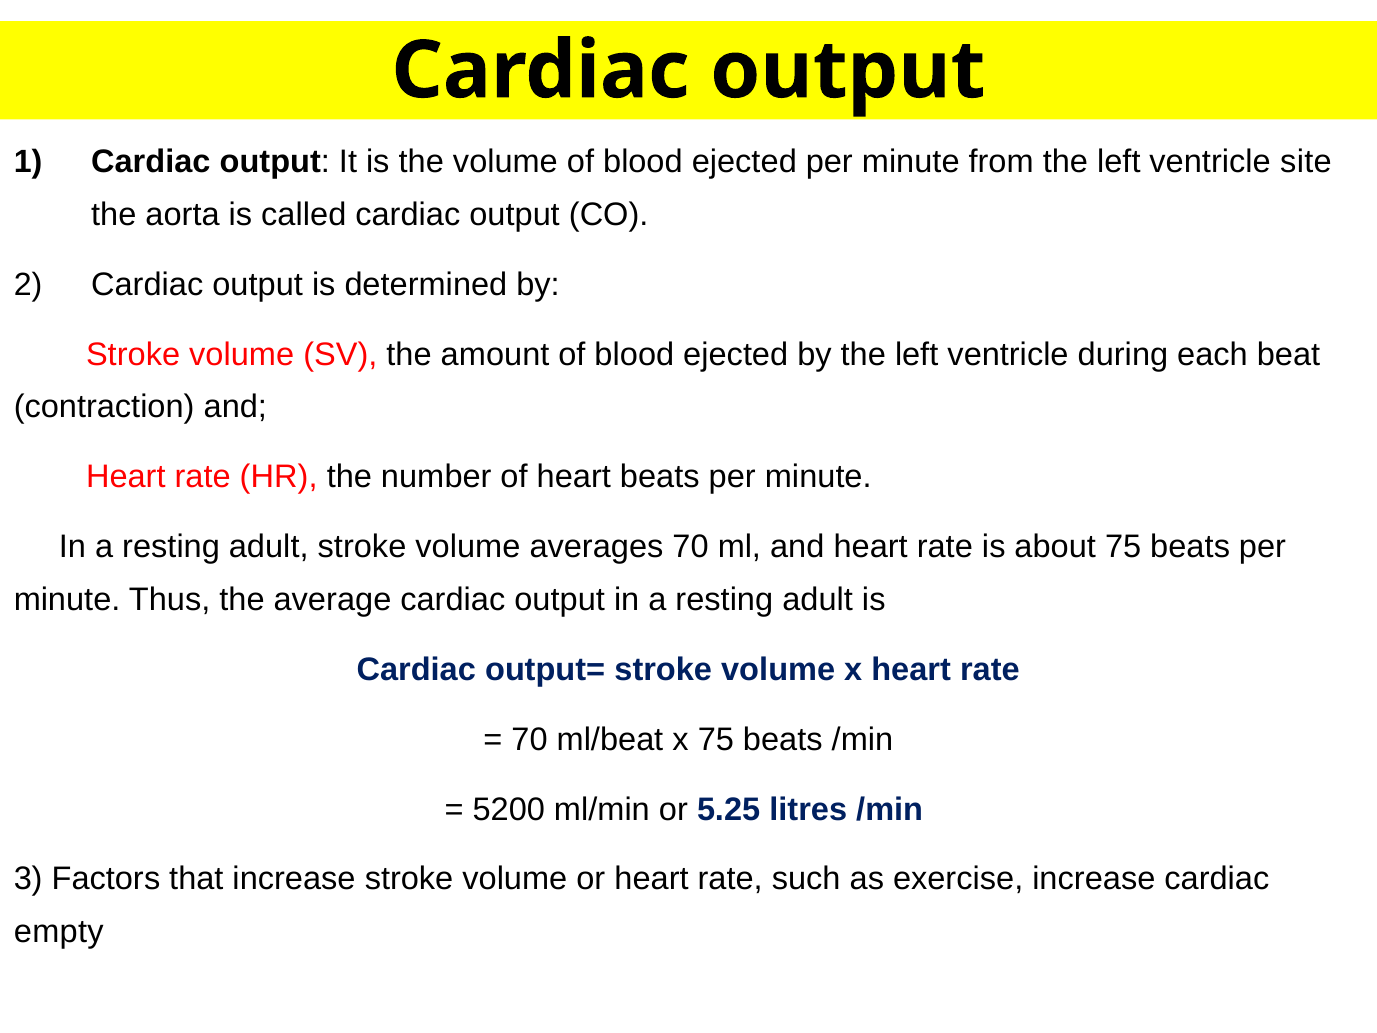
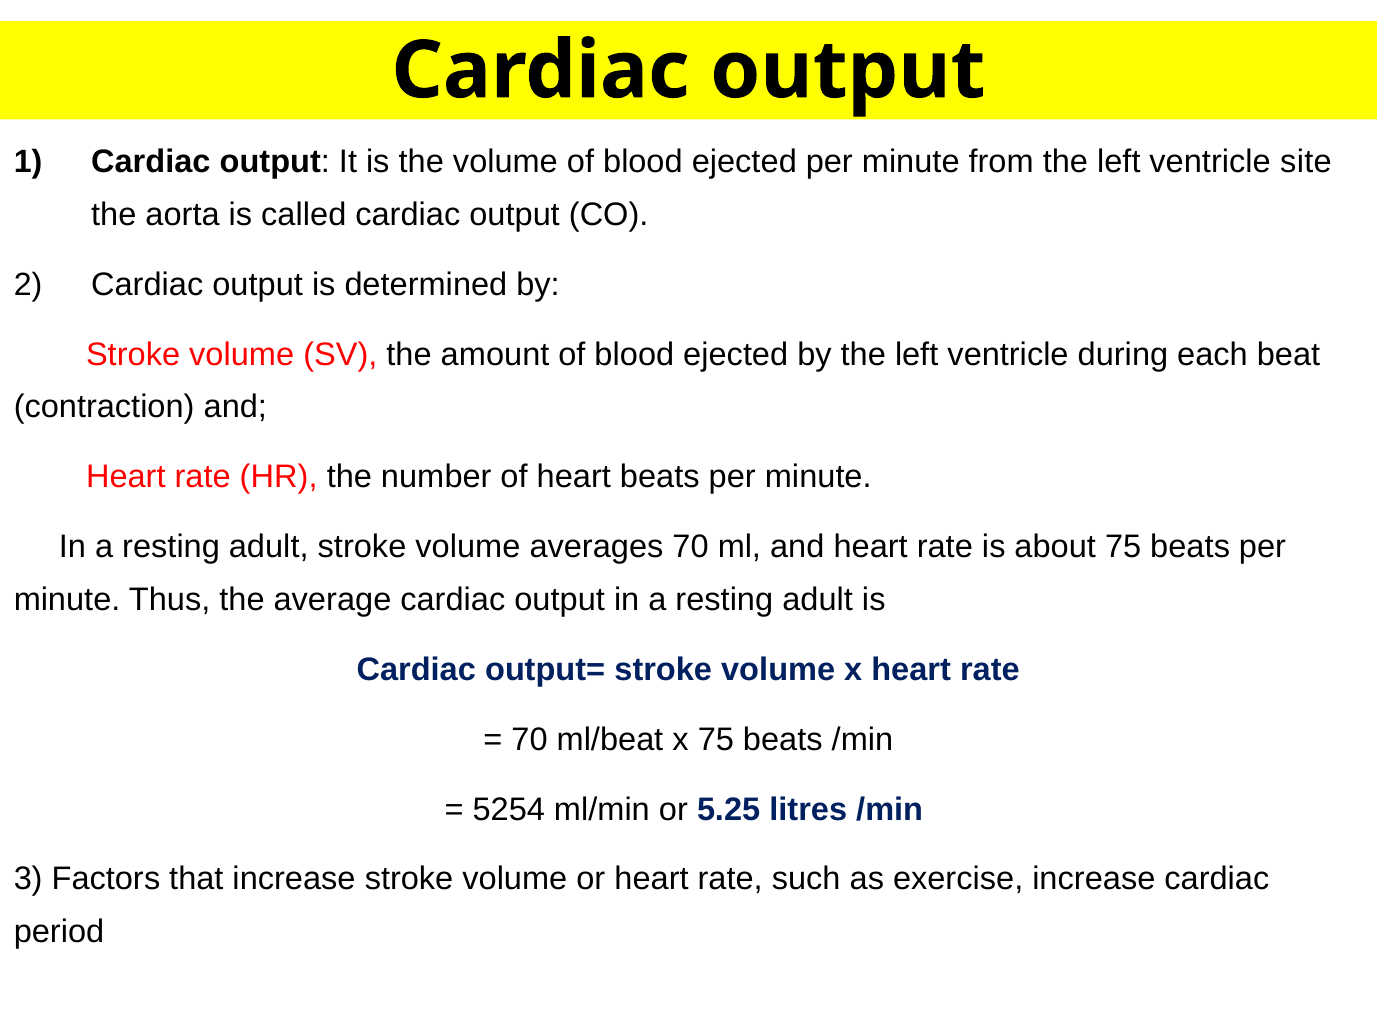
5200: 5200 -> 5254 (509, 809)
empty: empty -> period (59, 932)
